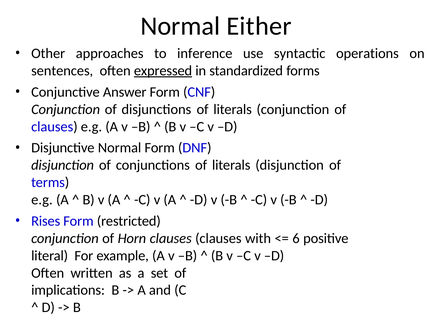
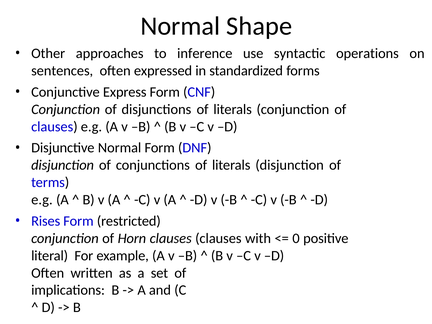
Either: Either -> Shape (259, 26)
expressed underline: present -> none (163, 71)
Answer: Answer -> Express (125, 92)
6: 6 -> 0 (296, 238)
